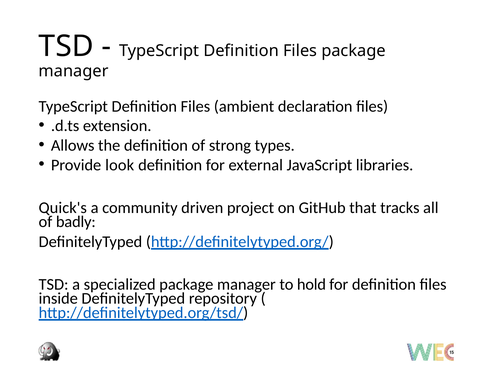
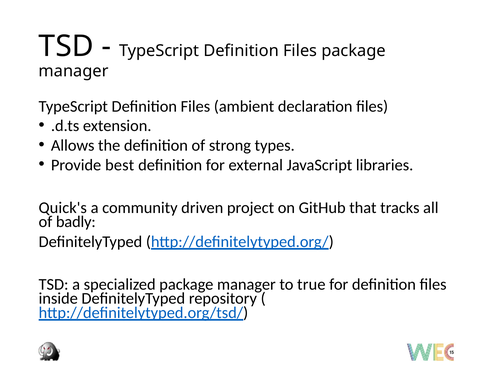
look: look -> best (120, 165)
hold: hold -> true (311, 285)
